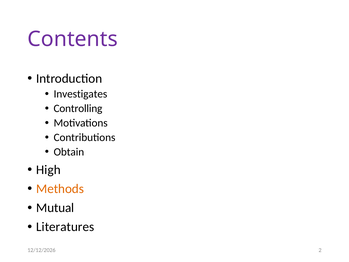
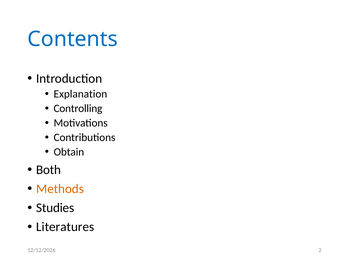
Contents colour: purple -> blue (73, 39)
Investigates: Investigates -> Explanation (80, 94)
High: High -> Both (49, 170)
Mutual: Mutual -> Studies (55, 208)
